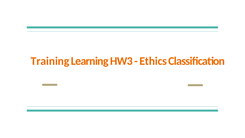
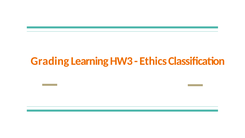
Training: Training -> Grading (50, 61)
